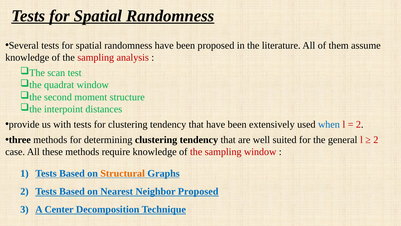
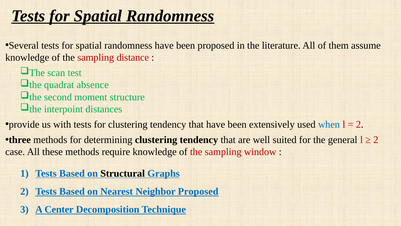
analysis: analysis -> distance (133, 57)
quadrat window: window -> absence (93, 85)
Structural colour: orange -> black (123, 173)
